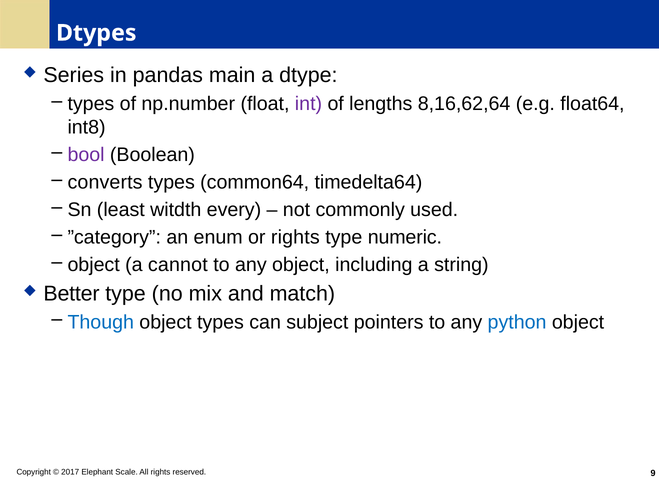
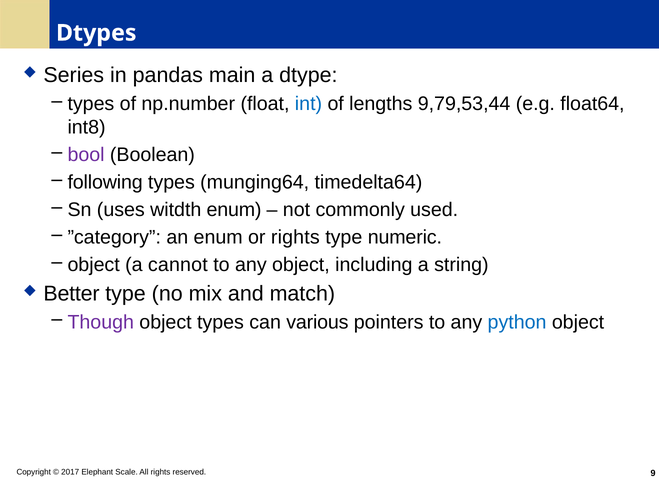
int colour: purple -> blue (308, 104)
8,16,62,64: 8,16,62,64 -> 9,79,53,44 (464, 104)
converts: converts -> following (105, 182)
common64: common64 -> munging64 (255, 182)
least: least -> uses (121, 210)
witdth every: every -> enum (234, 210)
Though colour: blue -> purple (101, 322)
subject: subject -> various (317, 322)
